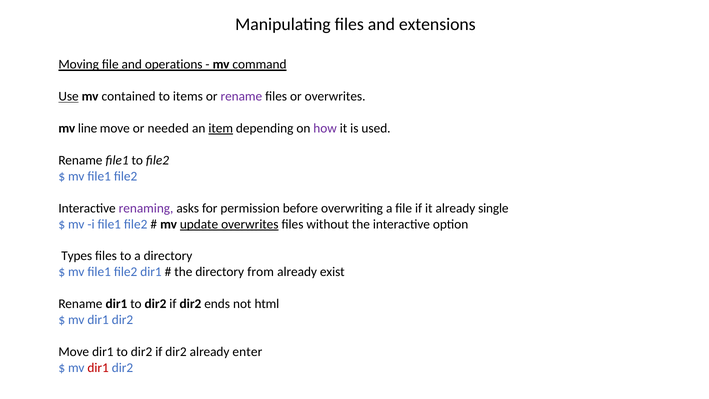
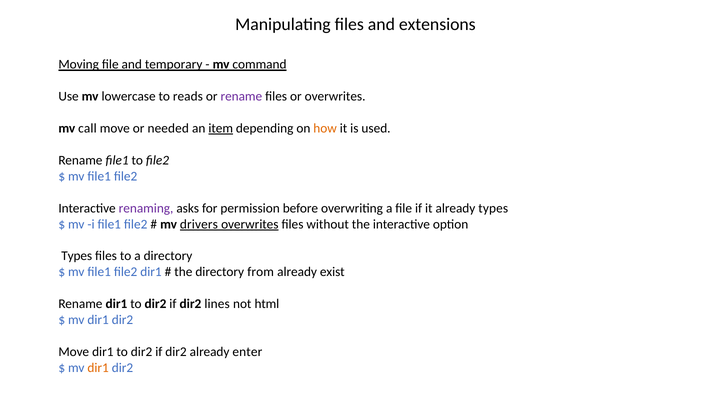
operations: operations -> temporary (174, 65)
Use underline: present -> none (69, 96)
contained: contained -> lowercase (129, 96)
items: items -> reads (188, 96)
line: line -> call (87, 128)
how colour: purple -> orange (325, 128)
already single: single -> types (493, 208)
update: update -> drivers (199, 224)
ends: ends -> lines (217, 304)
dir1 colour: red -> orange (98, 368)
